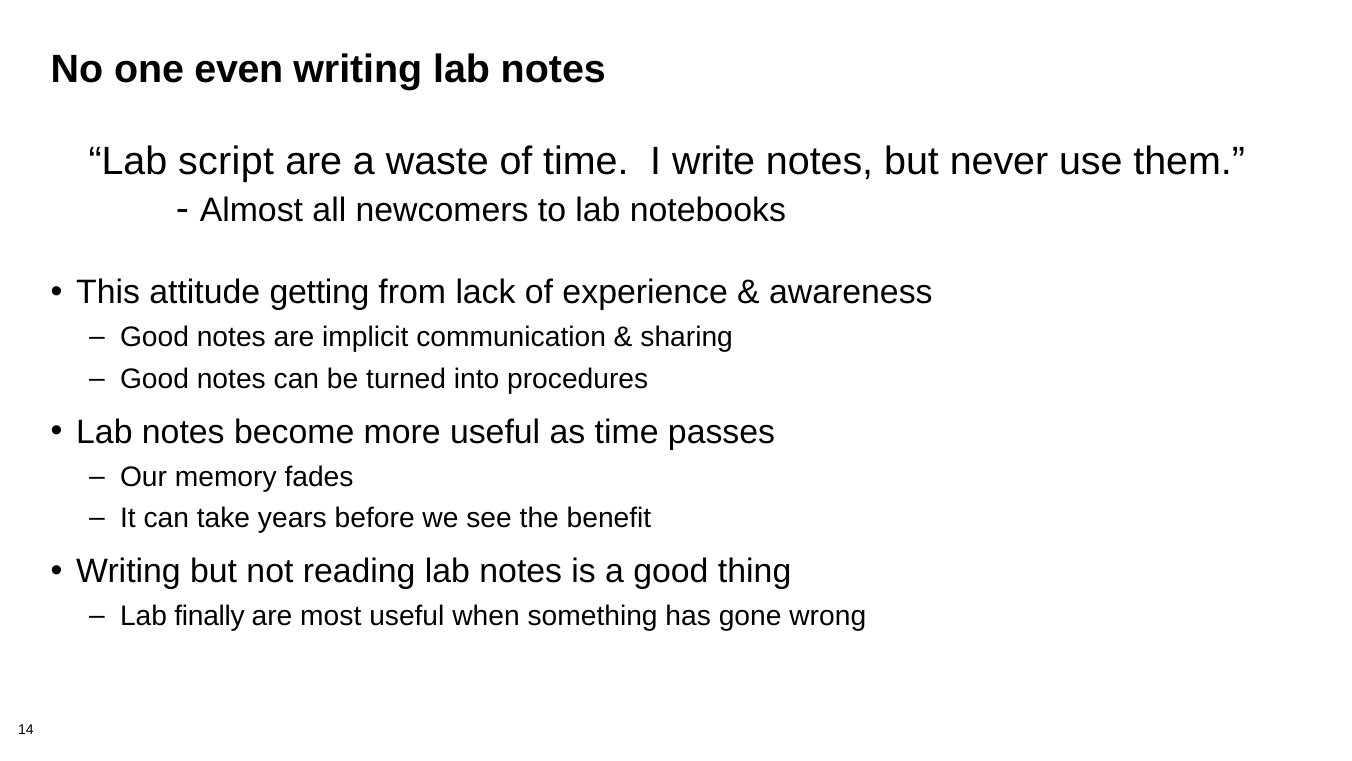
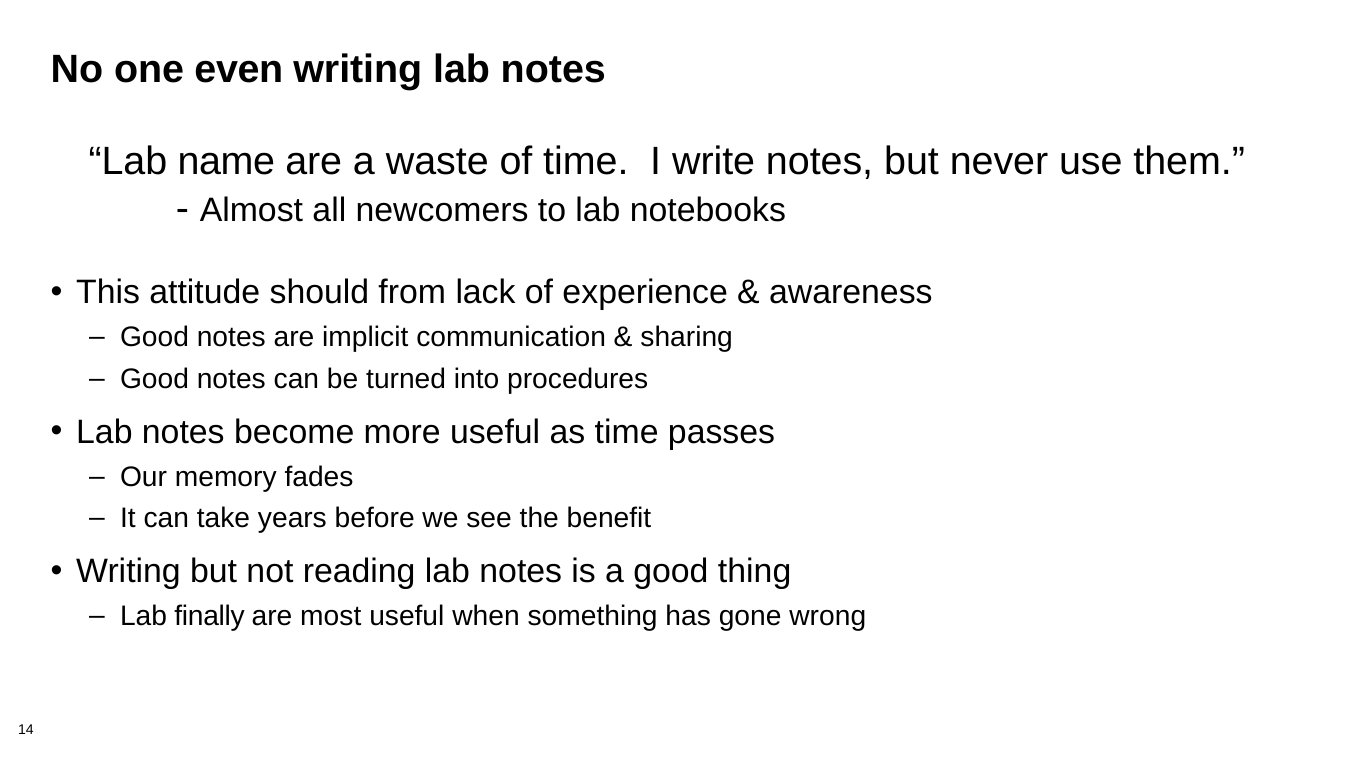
script: script -> name (226, 161)
getting: getting -> should (319, 292)
